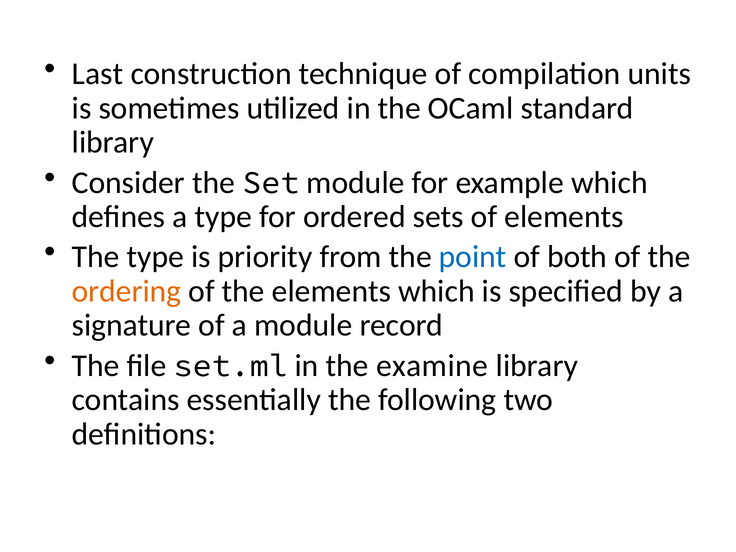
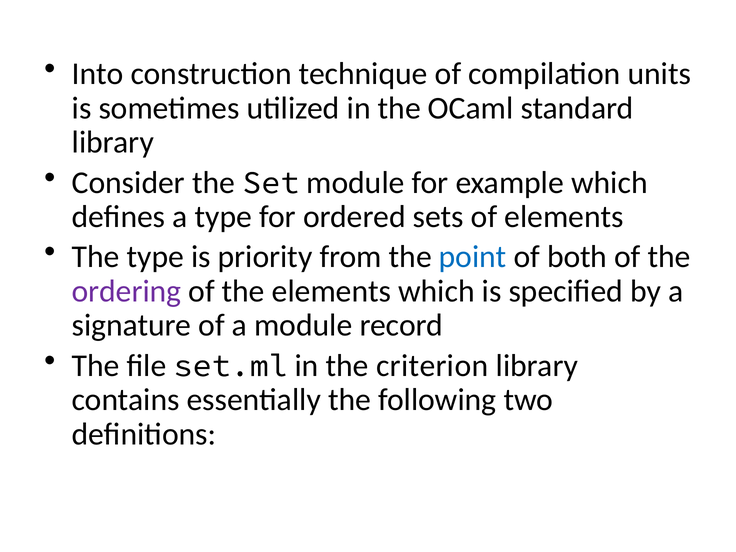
Last: Last -> Into (98, 74)
ordering colour: orange -> purple (127, 291)
examine: examine -> criterion (432, 366)
